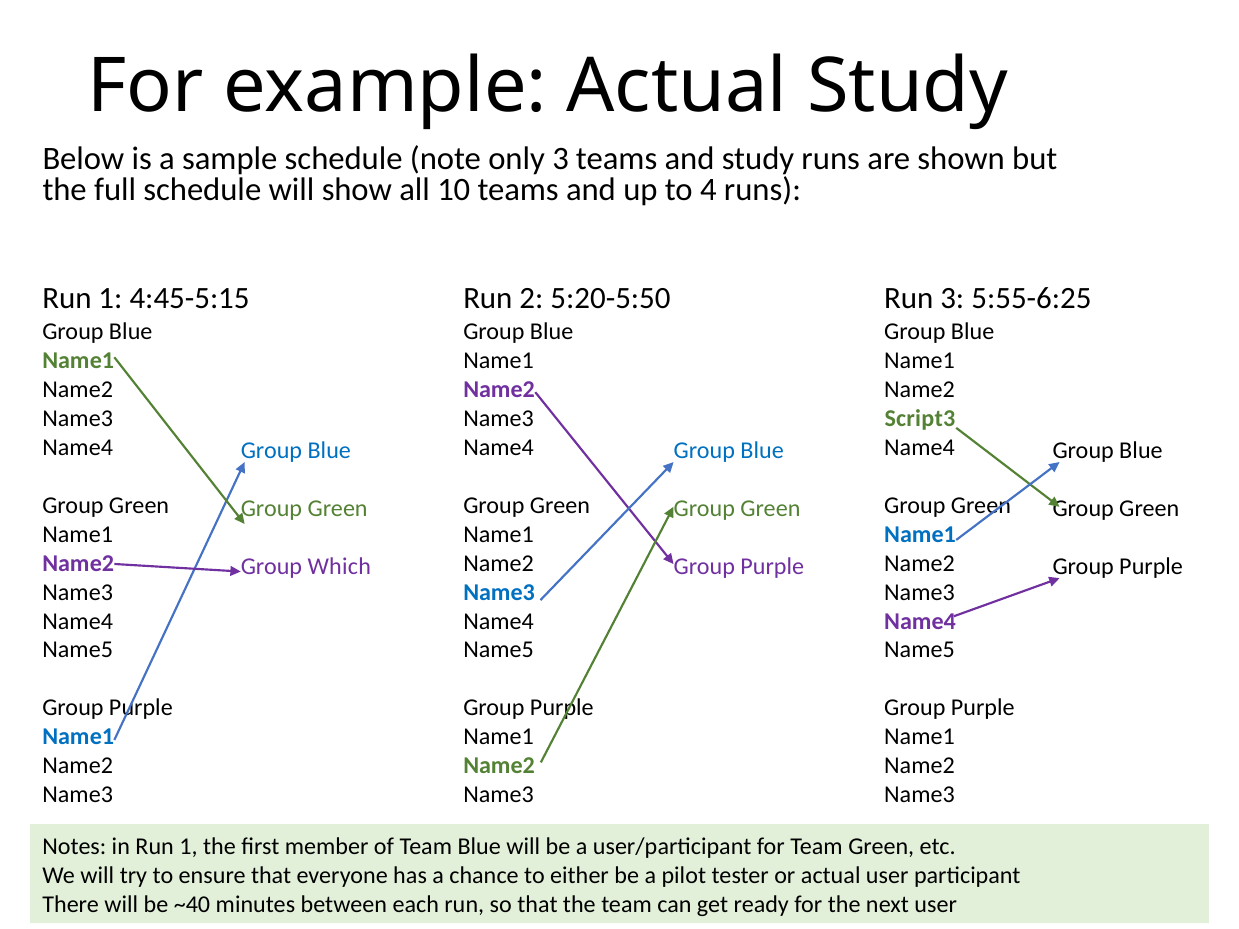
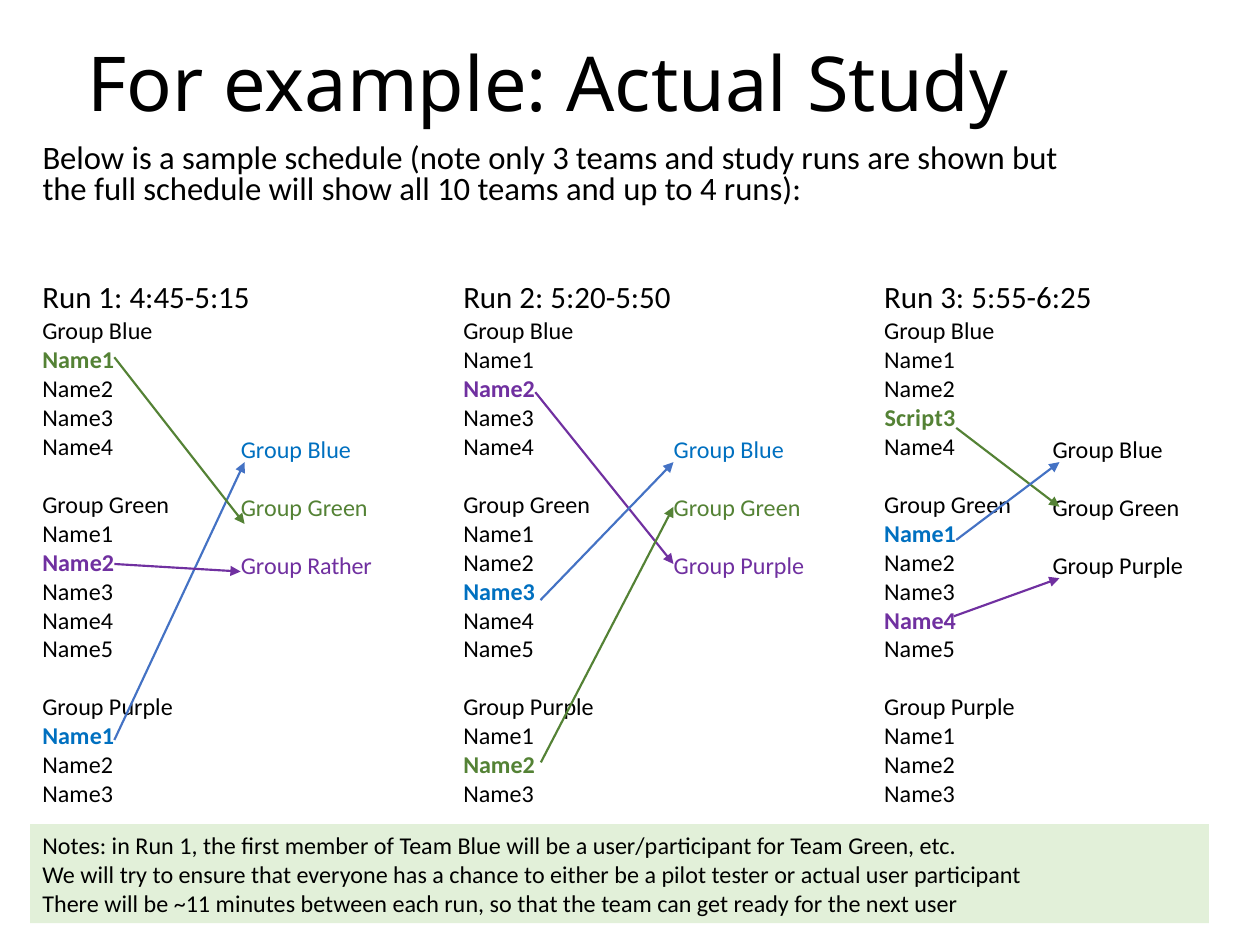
Which: Which -> Rather (340, 567)
~40: ~40 -> ~11 (192, 905)
